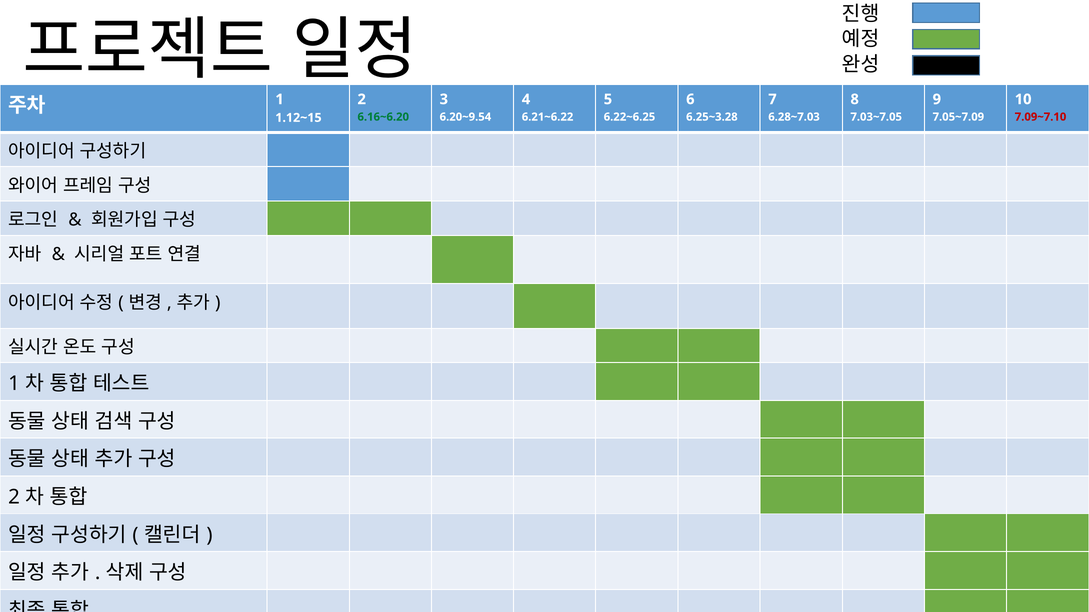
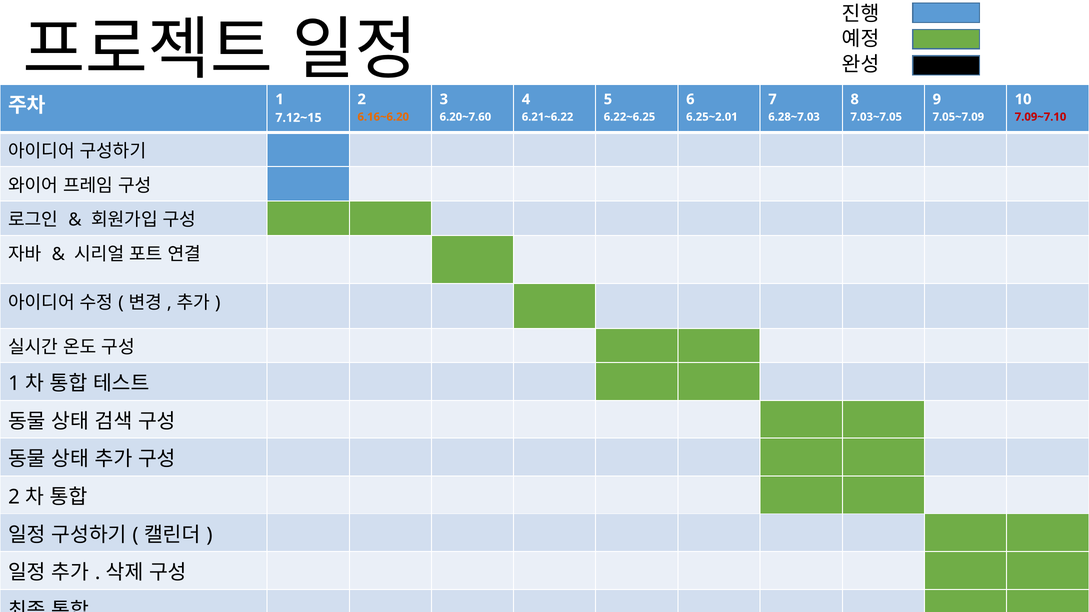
6.16~6.20 colour: green -> orange (383, 117)
6.20~9.54: 6.20~9.54 -> 6.20~7.60 (465, 117)
6.25~3.28: 6.25~3.28 -> 6.25~2.01 (712, 117)
1.12~15: 1.12~15 -> 7.12~15 (298, 118)
